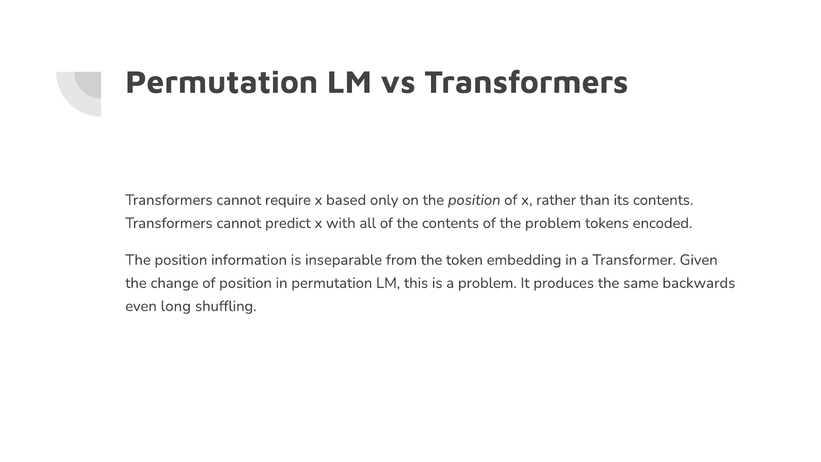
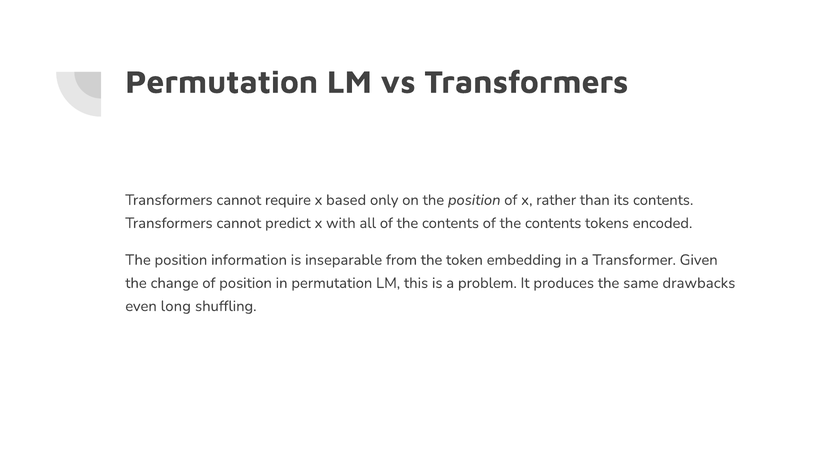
contents of the problem: problem -> contents (553, 223)
backwards: backwards -> drawbacks (699, 283)
